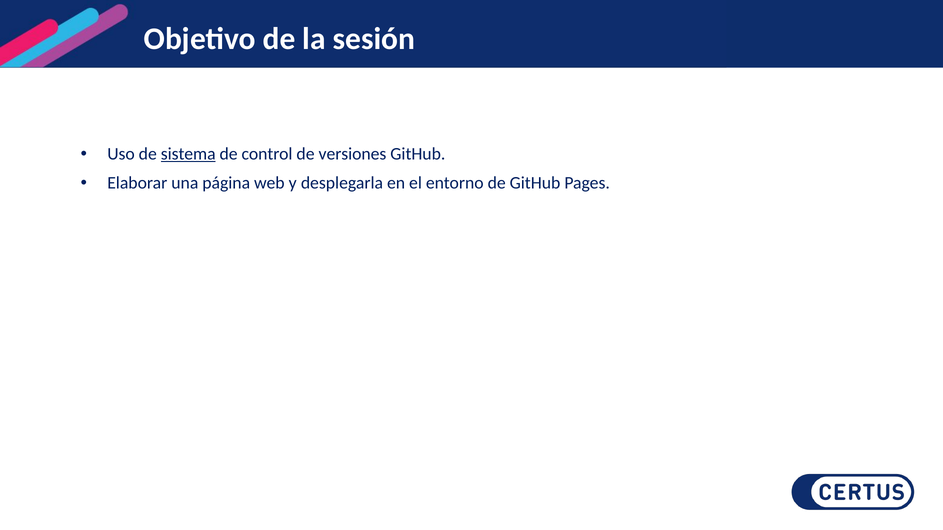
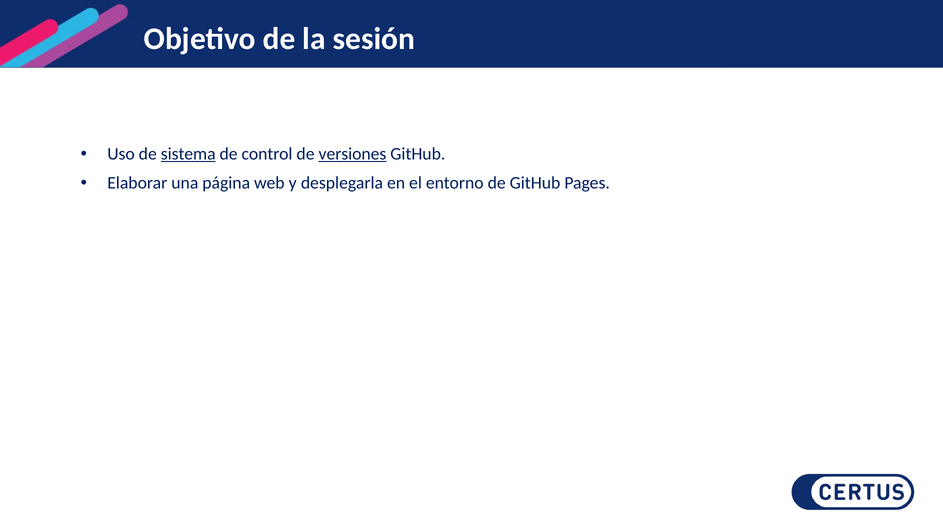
versiones underline: none -> present (352, 154)
